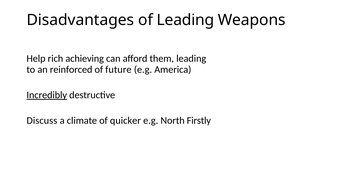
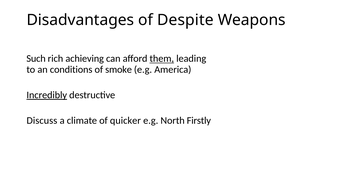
of Leading: Leading -> Despite (185, 20)
Help: Help -> Such (36, 59)
them underline: none -> present (162, 59)
reinforced: reinforced -> conditions (71, 70)
future: future -> smoke (119, 70)
